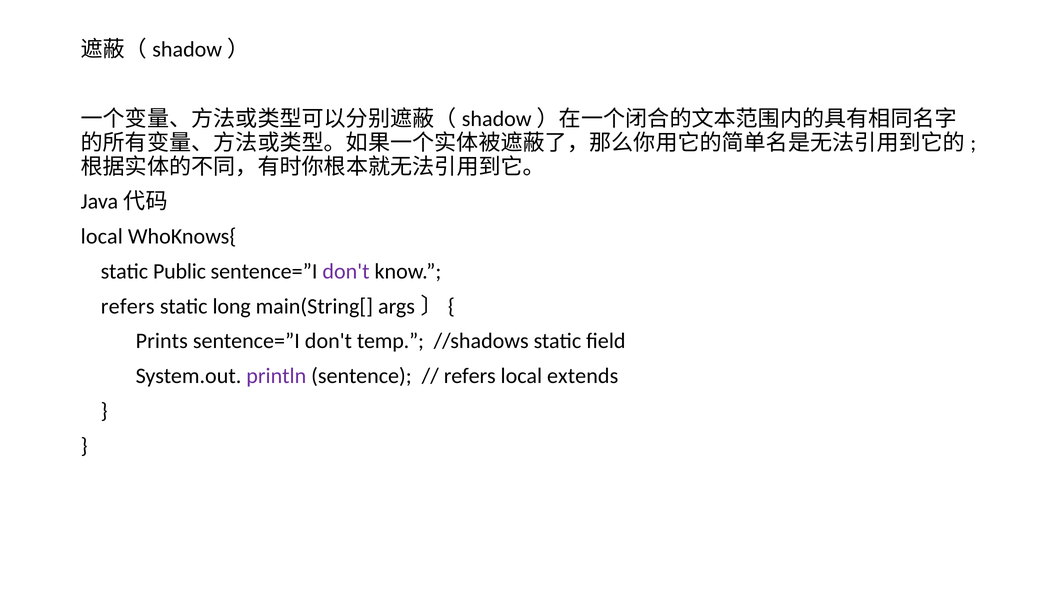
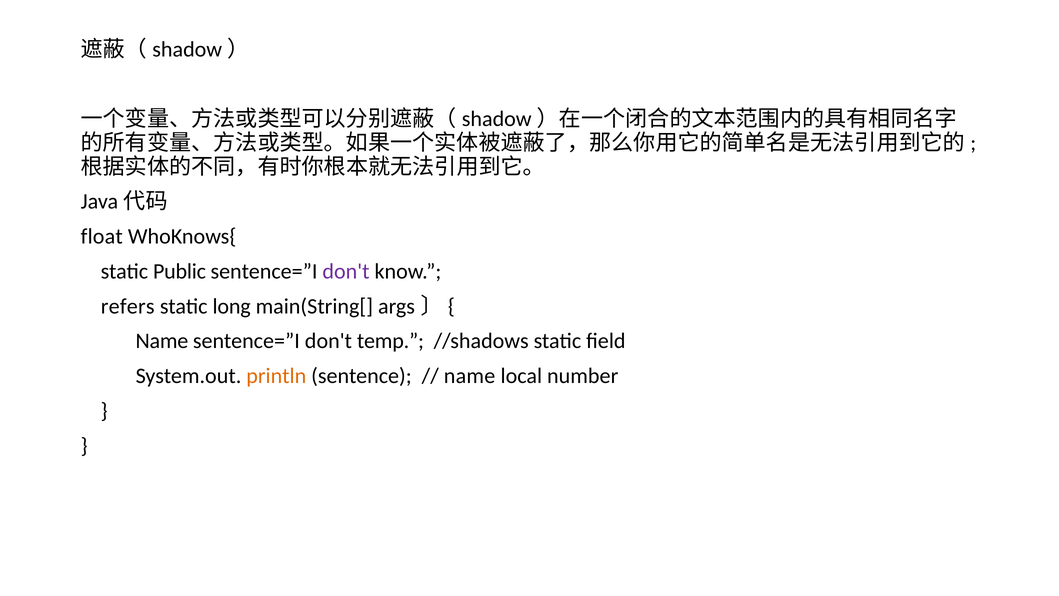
local: local -> float (102, 236)
Prints: Prints -> Name (162, 341)
println colour: purple -> orange (276, 376)
refers: refers -> name (470, 376)
extends: extends -> number (583, 376)
